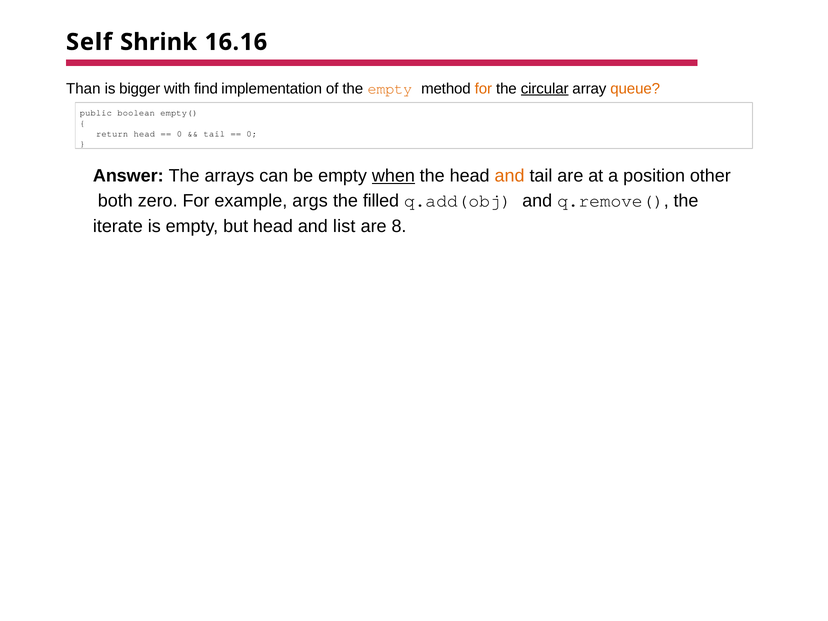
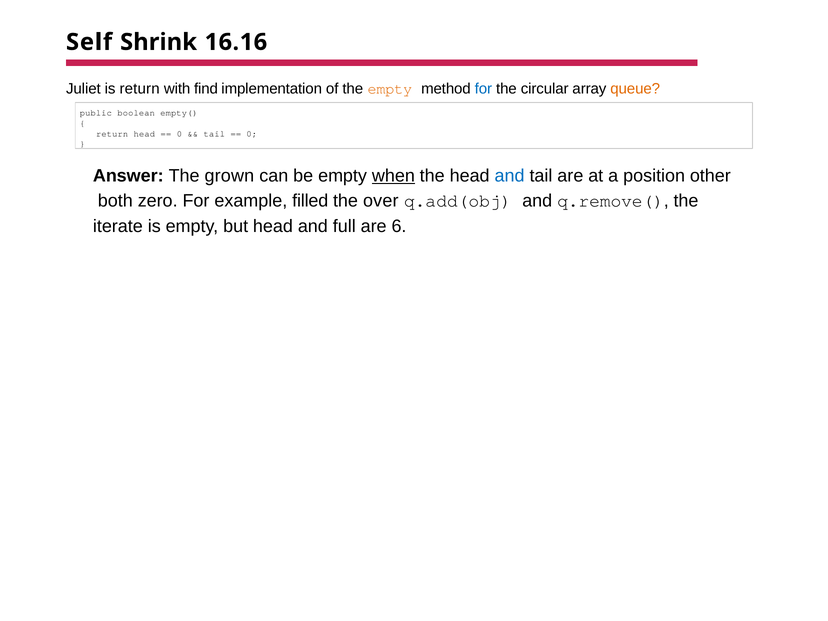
Than: Than -> Juliet (83, 89)
is bigger: bigger -> return (140, 89)
for colour: orange -> blue (483, 89)
circular underline: present -> none (545, 89)
arrays: arrays -> grown (229, 176)
and colour: orange -> blue (510, 176)
args: args -> filled (310, 201)
filled: filled -> over (381, 201)
list: list -> full (344, 226)
8: 8 -> 6 (399, 226)
